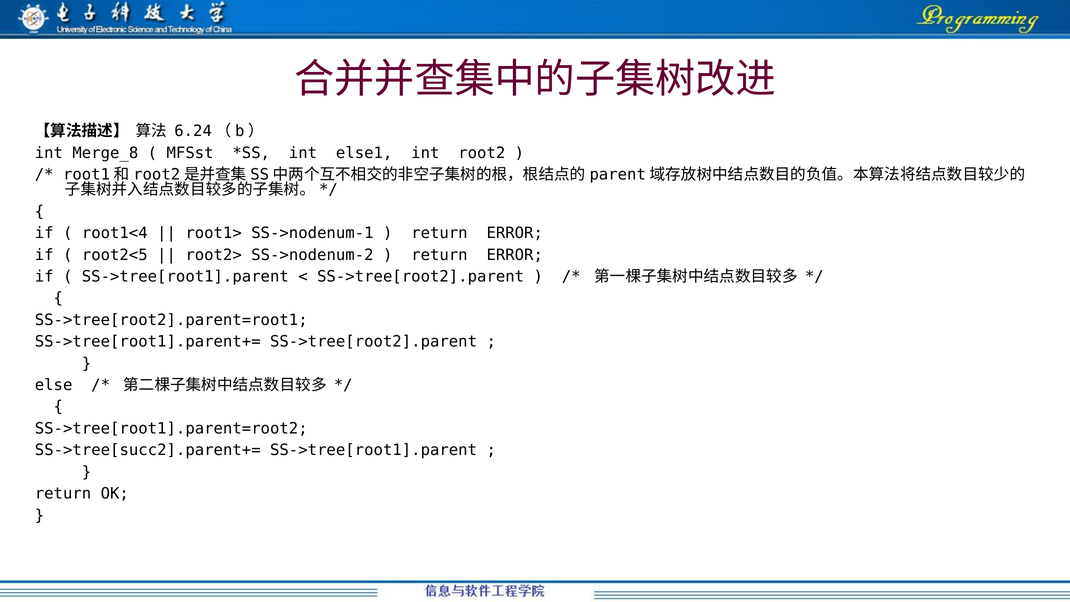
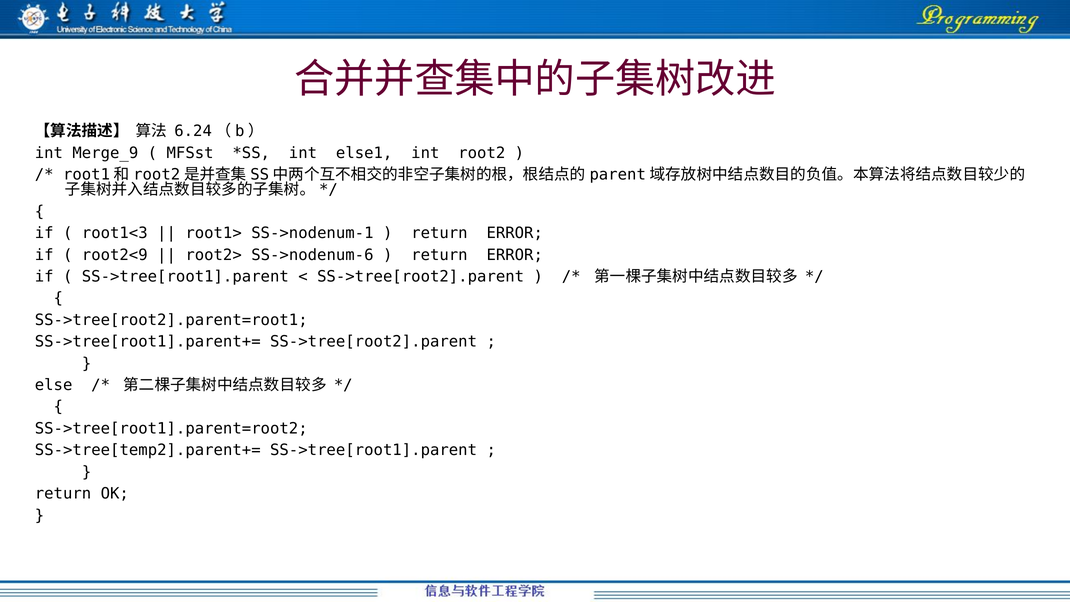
Merge_8: Merge_8 -> Merge_9 (105, 153)
root1<4: root1<4 -> root1<3 (115, 233)
root2<5: root2<5 -> root2<9 (115, 255)
SS->nodenum-2: SS->nodenum-2 -> SS->nodenum-6 (312, 255)
SS->tree[succ2].parent+=: SS->tree[succ2].parent+= -> SS->tree[temp2].parent+= (148, 450)
